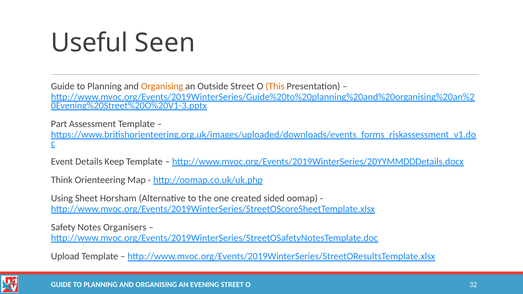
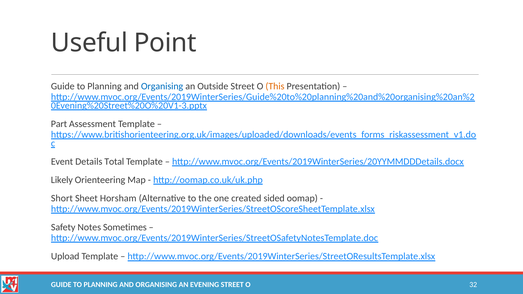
Seen: Seen -> Point (165, 43)
Organising colour: orange -> blue (162, 86)
Keep: Keep -> Total (114, 162)
Think: Think -> Likely (62, 180)
Using: Using -> Short (62, 198)
Organisers: Organisers -> Sometimes (125, 227)
